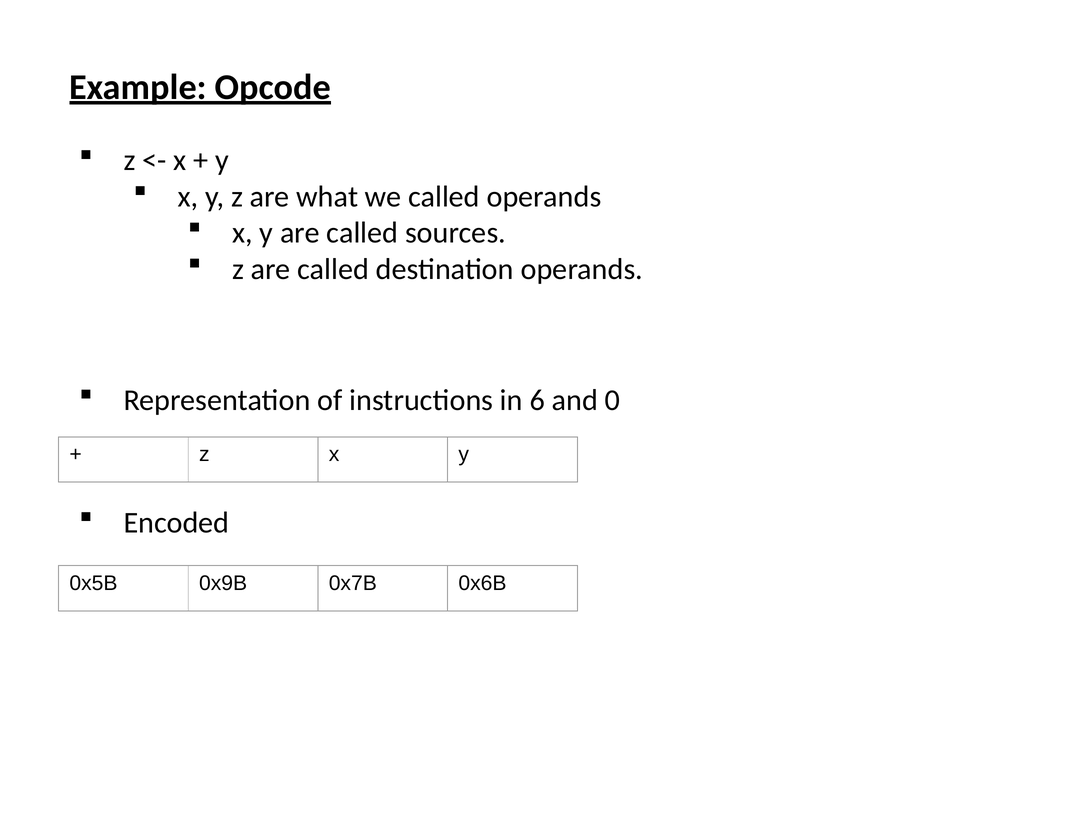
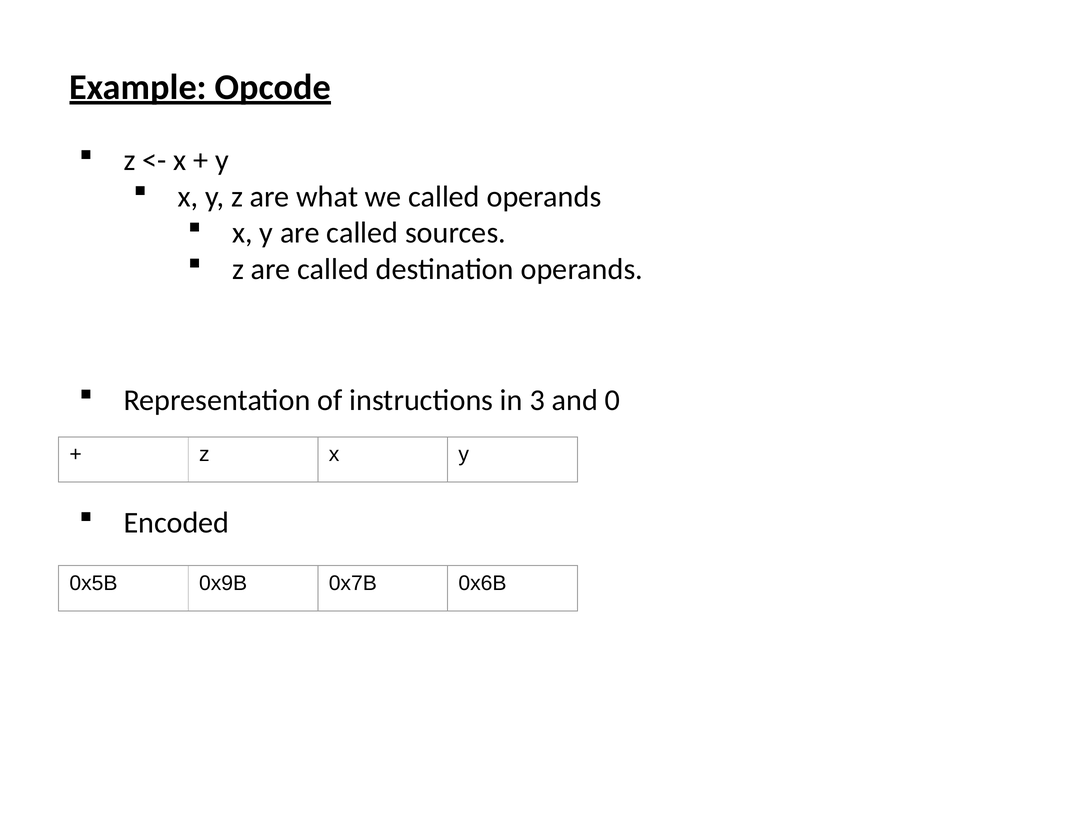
6: 6 -> 3 (537, 400)
